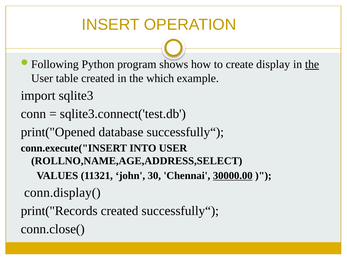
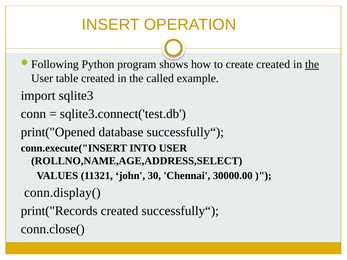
create display: display -> created (273, 64)
which: which -> called (160, 78)
30000.00 underline: present -> none (233, 176)
